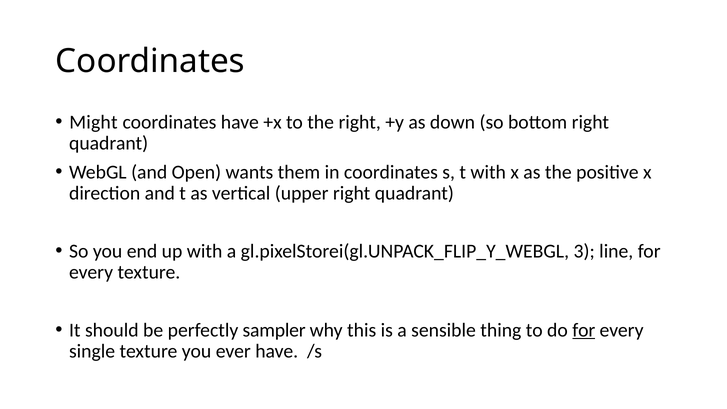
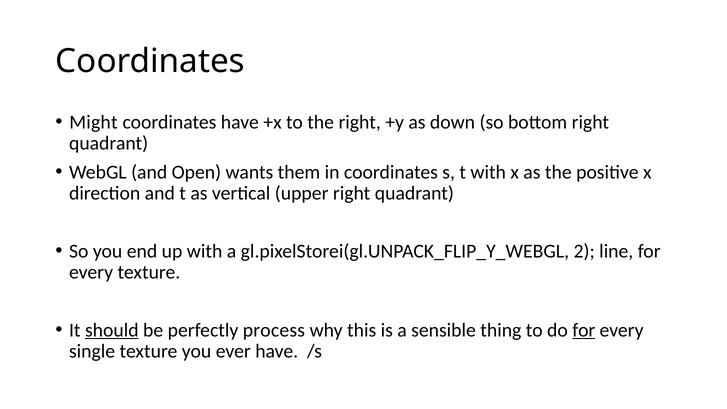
3: 3 -> 2 (584, 251)
should underline: none -> present (112, 330)
sampler: sampler -> process (274, 330)
